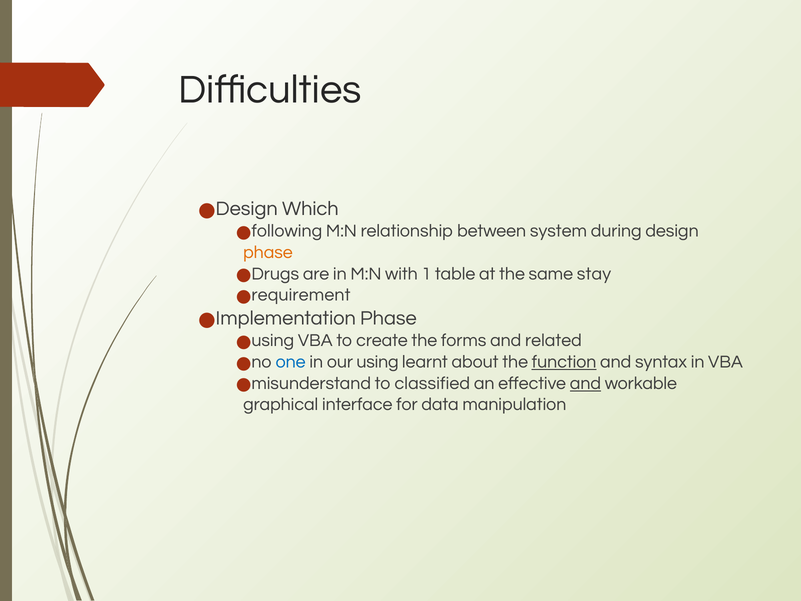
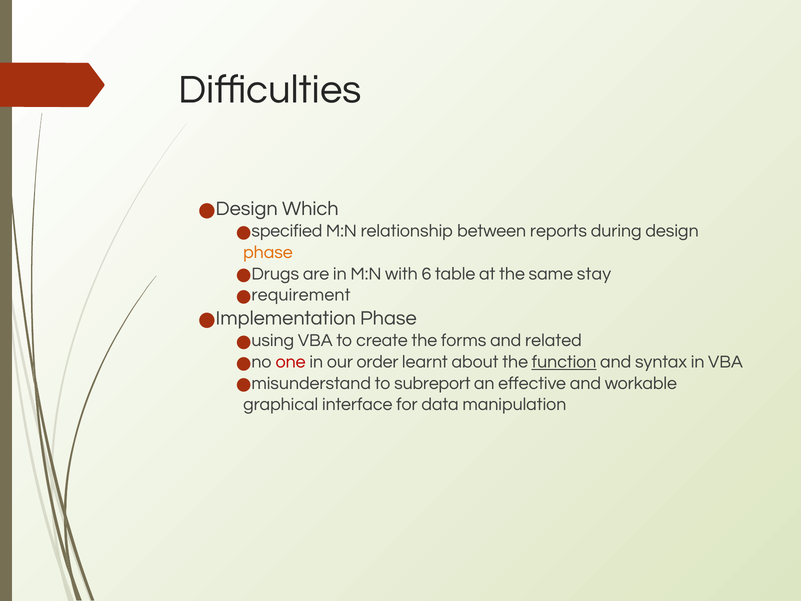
following: following -> specified (287, 231)
system: system -> reports (558, 231)
1: 1 -> 6 (426, 274)
one colour: blue -> red (291, 362)
our using: using -> order (378, 362)
classified: classified -> subreport (432, 383)
and underline: present -> none (585, 383)
